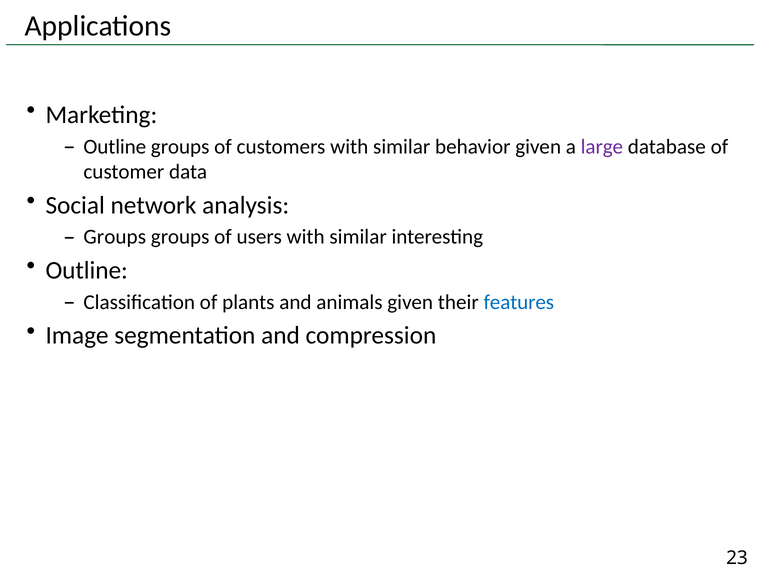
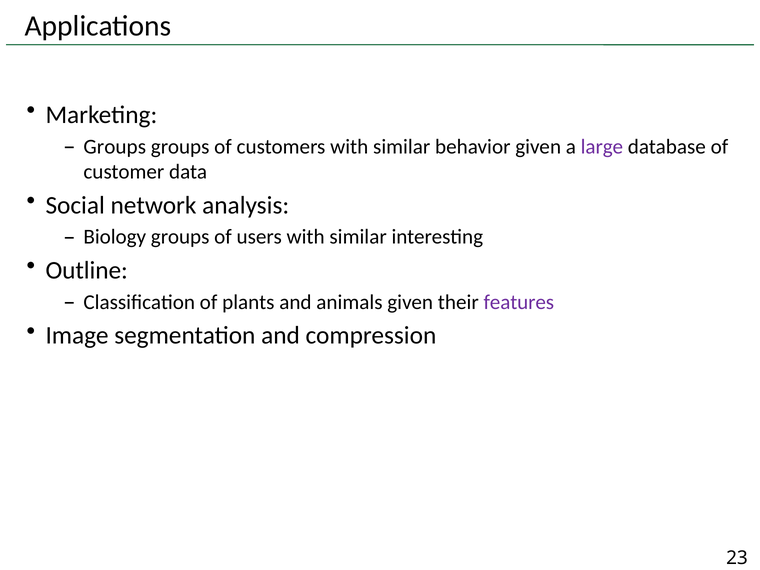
Outline: Outline -> Groups (115, 147)
Groups: Groups -> Biology (115, 237)
features colour: blue -> purple (519, 302)
